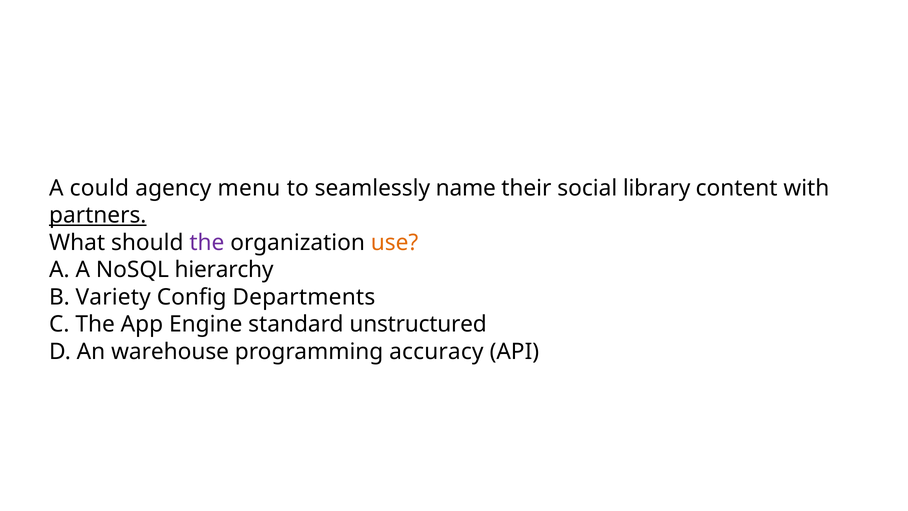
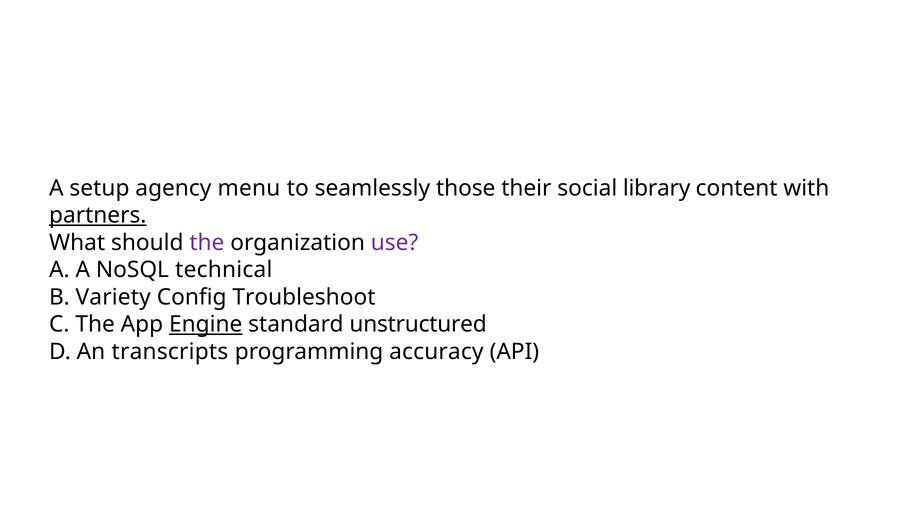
could: could -> setup (99, 188)
name: name -> those (466, 188)
use colour: orange -> purple (395, 242)
hierarchy: hierarchy -> technical (224, 270)
Departments: Departments -> Troubleshoot (304, 297)
Engine underline: none -> present (206, 324)
warehouse: warehouse -> transcripts (170, 351)
